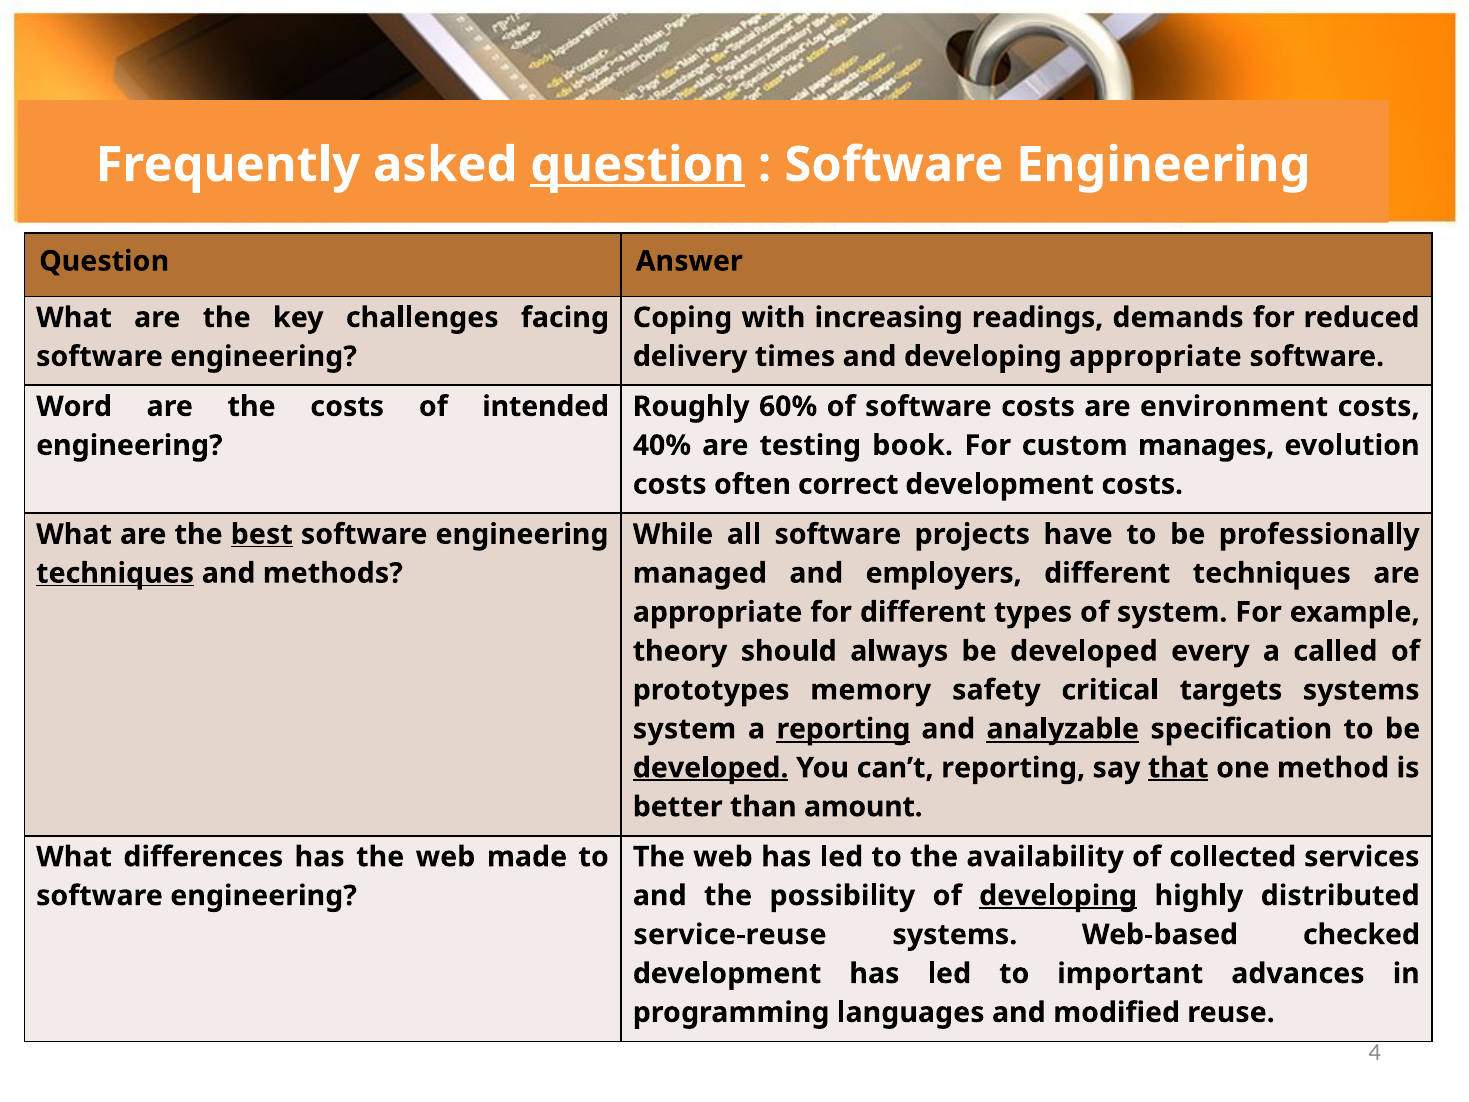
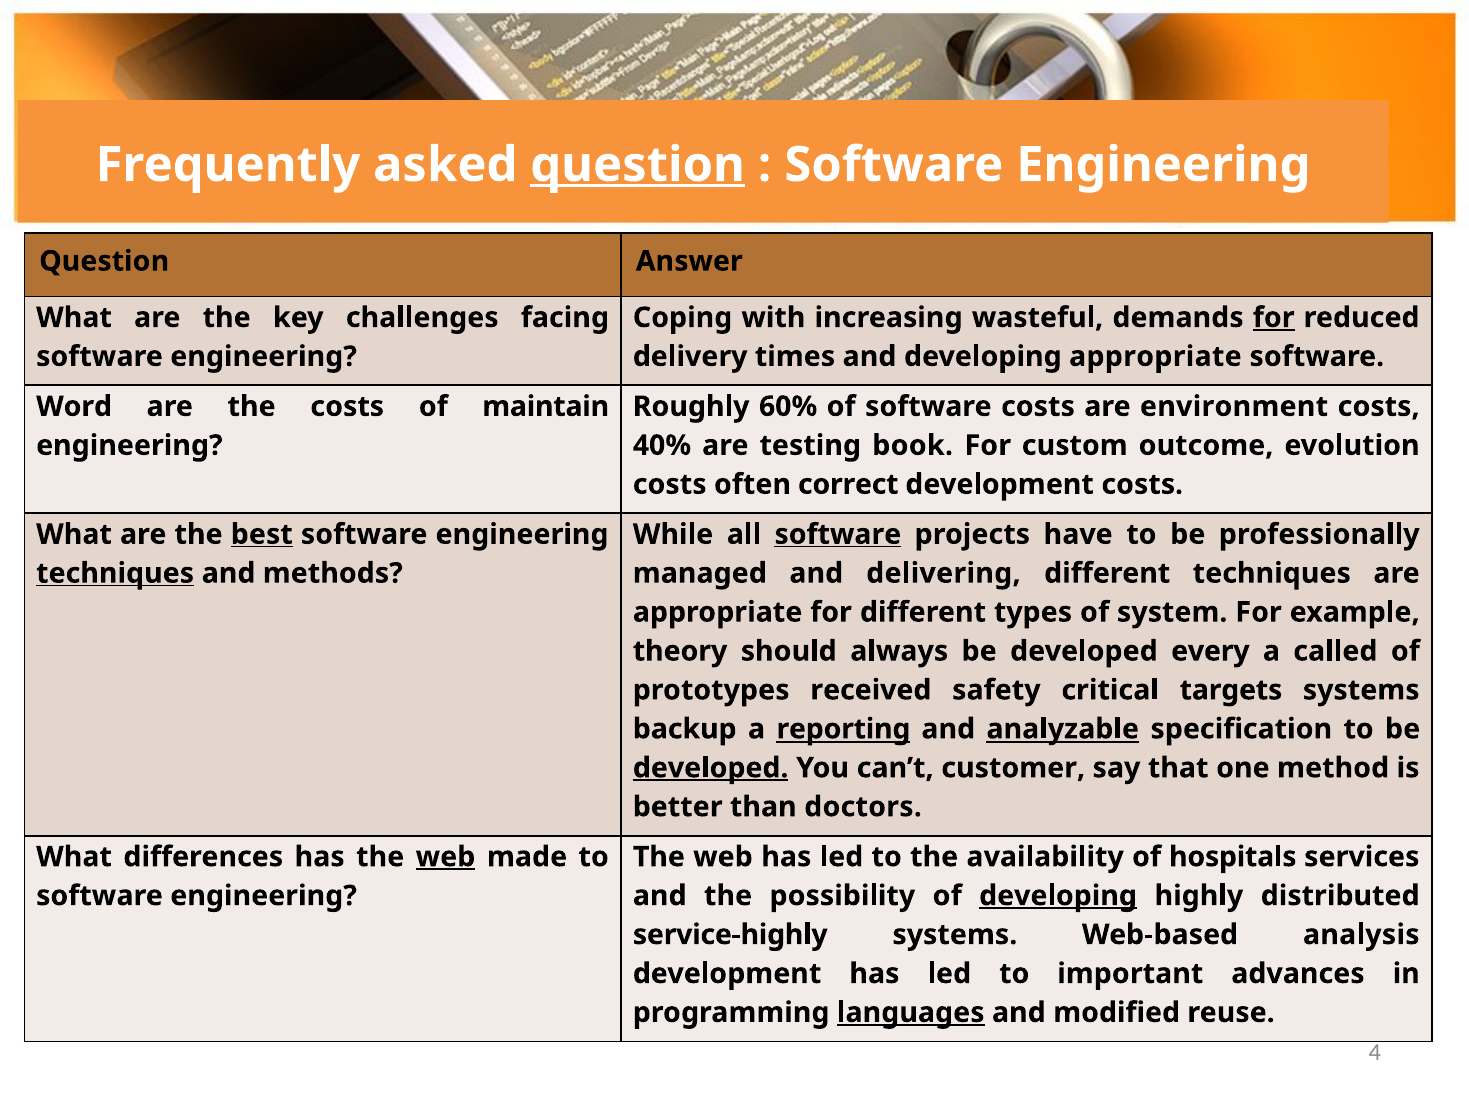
readings: readings -> wasteful (1038, 318)
for underline: none -> present (1274, 318)
intended: intended -> maintain (546, 406)
manages: manages -> outcome (1206, 445)
software underline: none -> present (838, 534)
employers: employers -> delivering (943, 573)
memory: memory -> received (871, 690)
system: system -> backup (685, 729)
can’t reporting: reporting -> customer (1013, 768)
that underline: present -> none (1178, 768)
amount: amount -> doctors (863, 807)
web underline: none -> present (445, 857)
collected: collected -> hospitals (1233, 857)
service-reuse: service-reuse -> service-highly (730, 934)
checked: checked -> analysis (1361, 934)
languages underline: none -> present (911, 1012)
